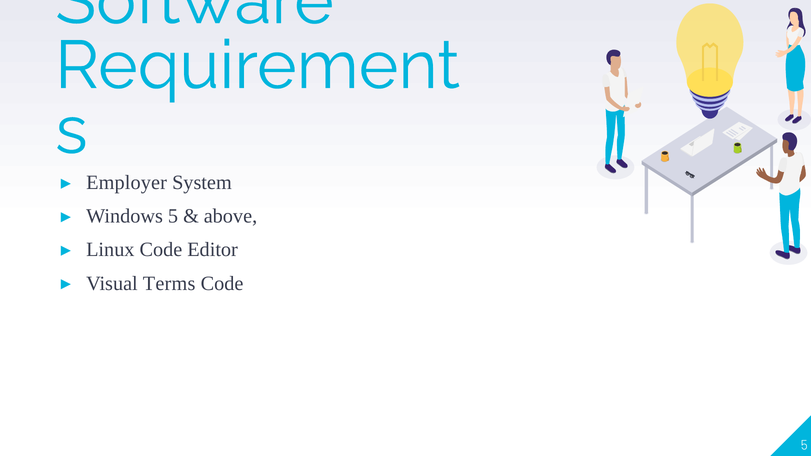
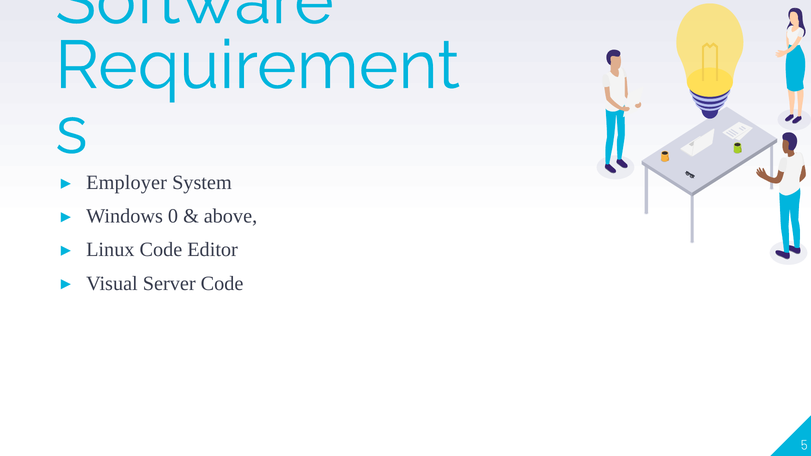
Windows 5: 5 -> 0 (173, 216)
Terms: Terms -> Server (169, 283)
